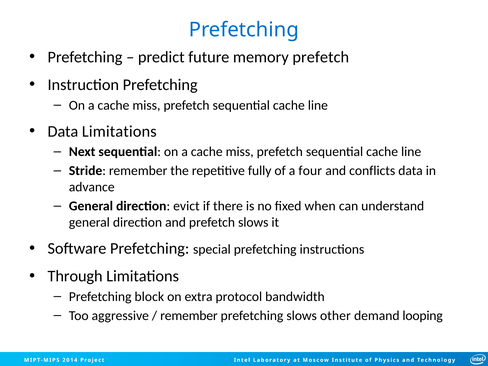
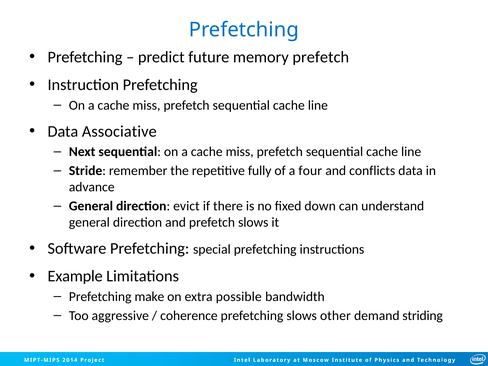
Data Limitations: Limitations -> Associative (119, 131)
when: when -> down (320, 206)
Through: Through -> Example (75, 276)
block: block -> make (149, 297)
protocol: protocol -> possible (239, 297)
remember: remember -> coherence (189, 316)
looping: looping -> striding (423, 316)
